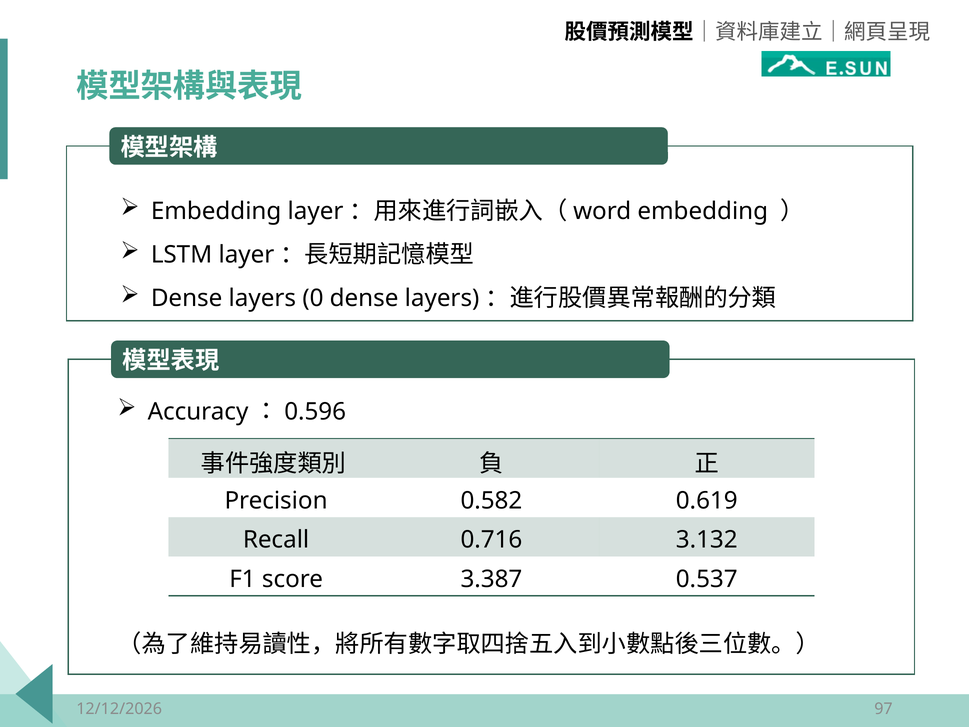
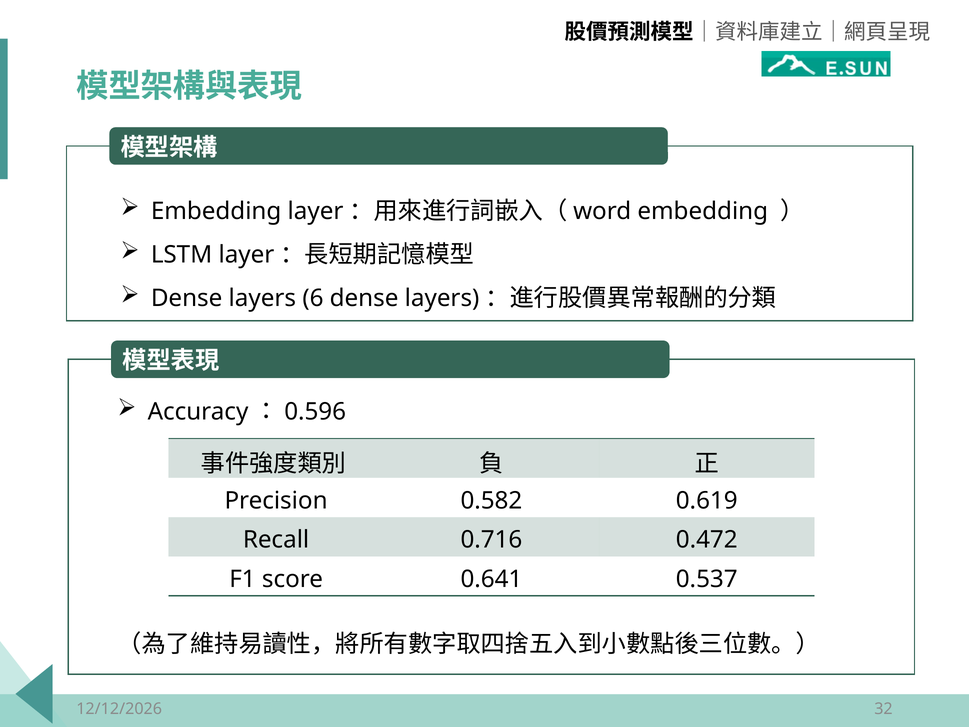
0: 0 -> 6 (313, 298)
3.132: 3.132 -> 0.472 (707, 540)
3.387: 3.387 -> 0.641 (491, 579)
97: 97 -> 32 (883, 709)
